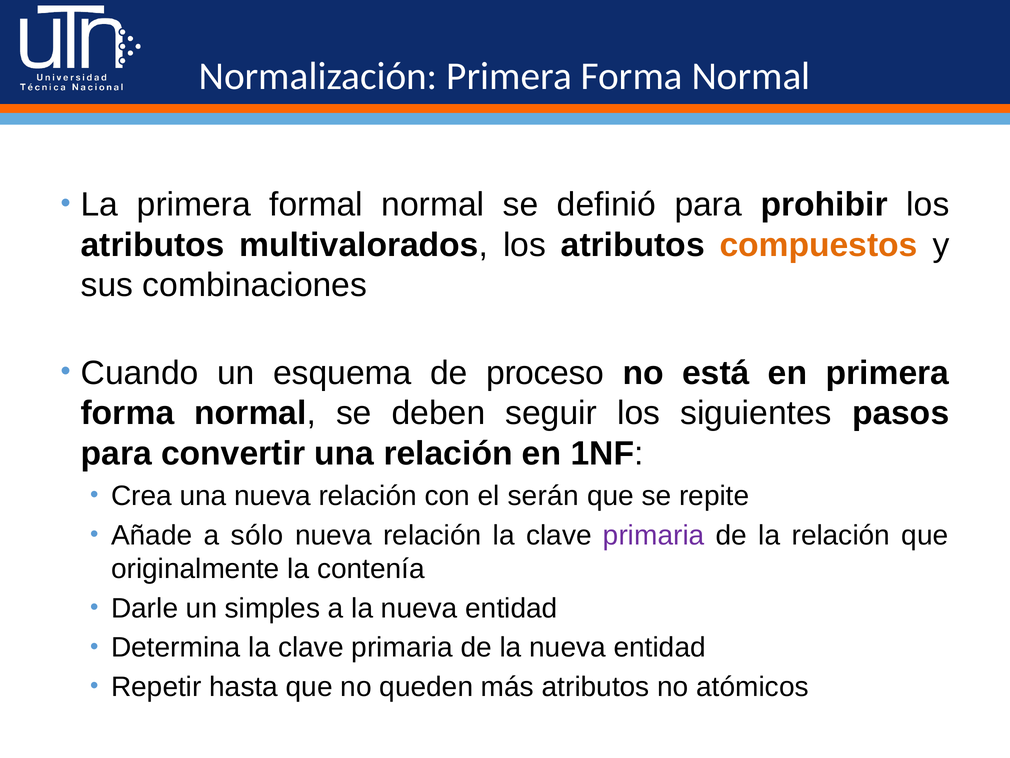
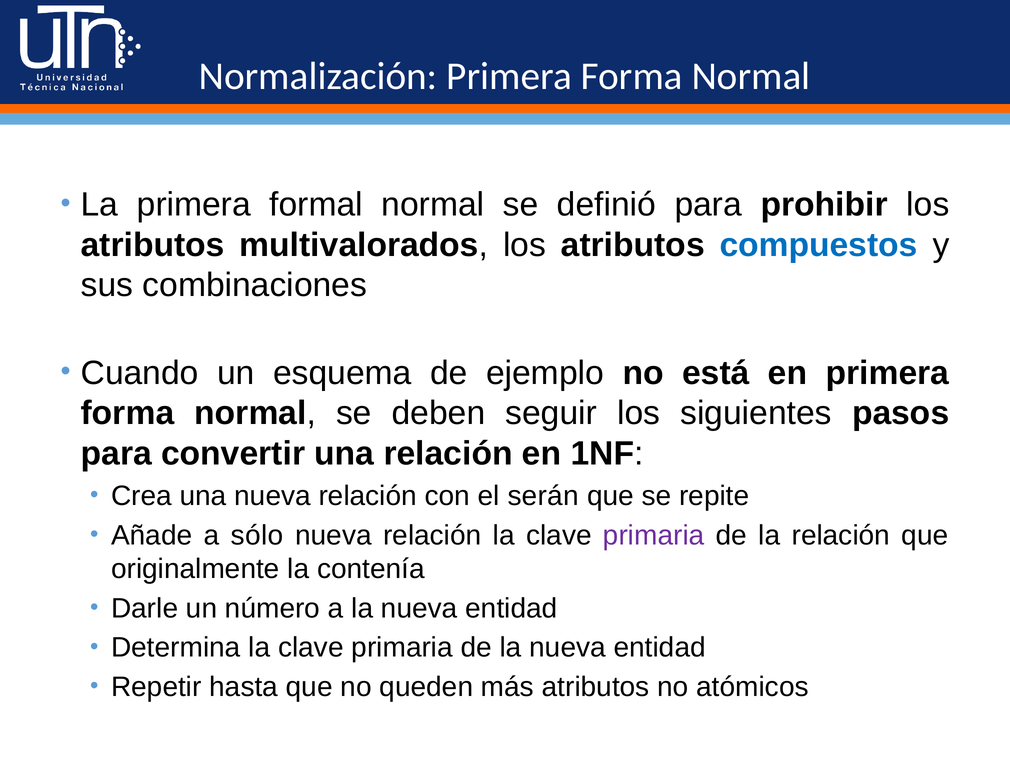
compuestos colour: orange -> blue (819, 245)
proceso: proceso -> ejemplo (545, 373)
simples: simples -> número (273, 608)
